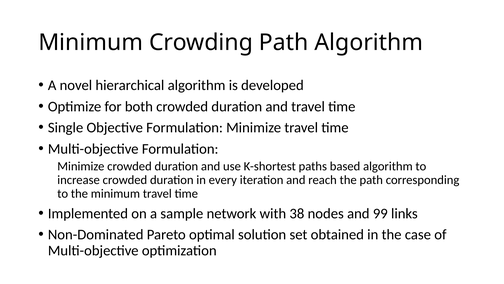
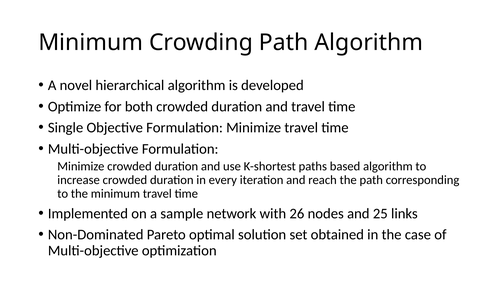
38: 38 -> 26 (297, 213)
99: 99 -> 25 (380, 213)
